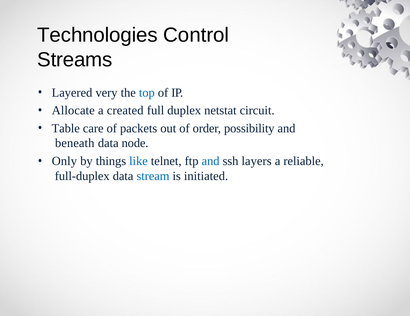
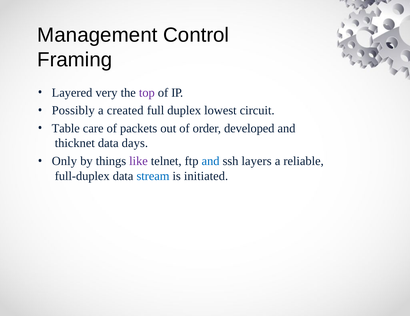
Technologies: Technologies -> Management (97, 35)
Streams: Streams -> Framing (75, 60)
top colour: blue -> purple (147, 93)
Allocate: Allocate -> Possibly (73, 111)
netstat: netstat -> lowest (220, 111)
possibility: possibility -> developed (249, 129)
beneath: beneath -> thicknet (75, 144)
node: node -> days (135, 144)
like colour: blue -> purple (139, 162)
